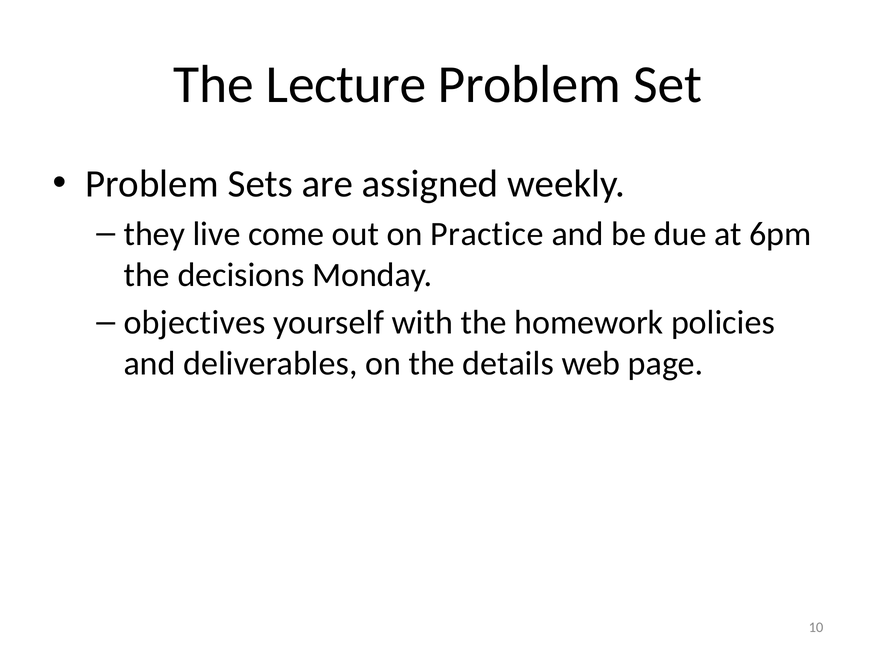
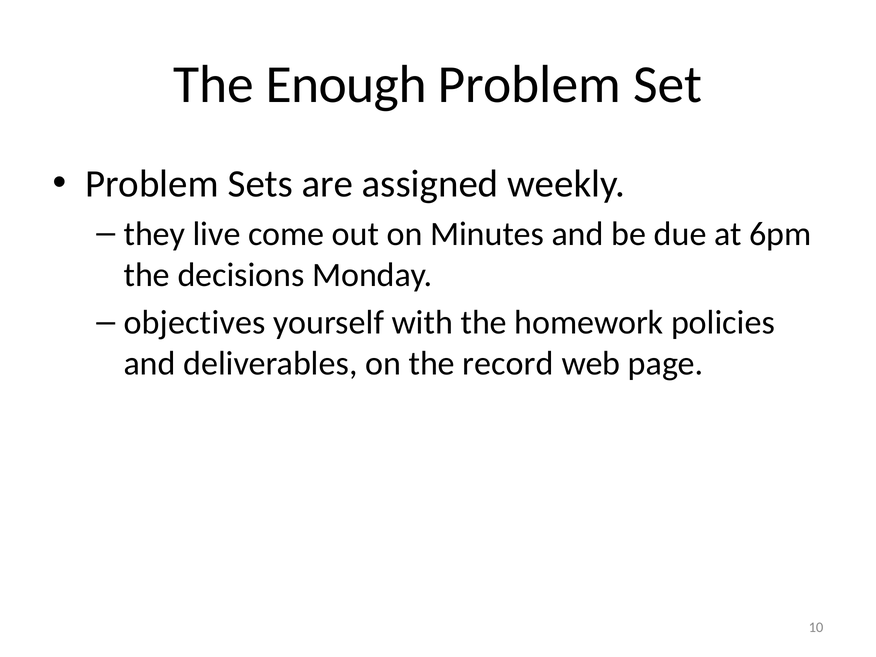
Lecture: Lecture -> Enough (346, 85)
Practice: Practice -> Minutes (487, 234)
details: details -> record (508, 364)
